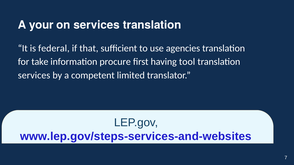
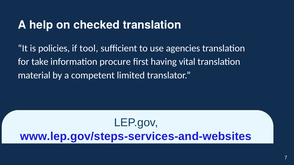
your: your -> help (41, 25)
on services: services -> checked (97, 25)
federal: federal -> policies (54, 48)
that: that -> tool (89, 48)
tool: tool -> vital (187, 62)
services: services -> material (34, 75)
